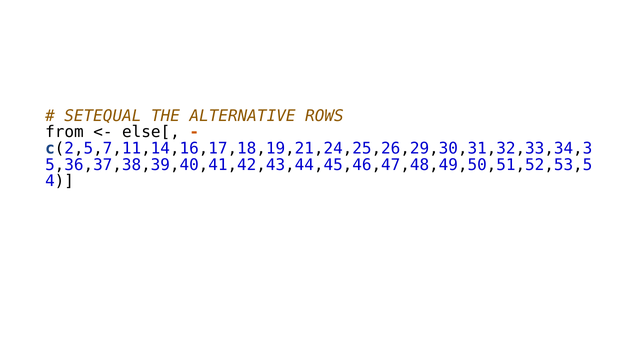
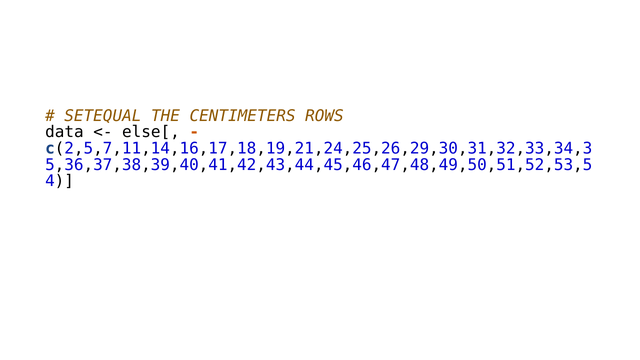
ALTERNATIVE: ALTERNATIVE -> CENTIMETERS (243, 116)
from: from -> data (64, 132)
